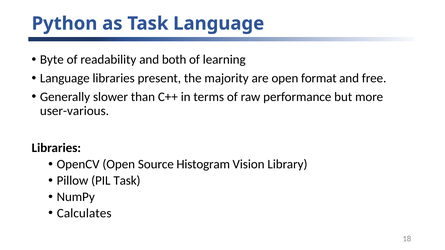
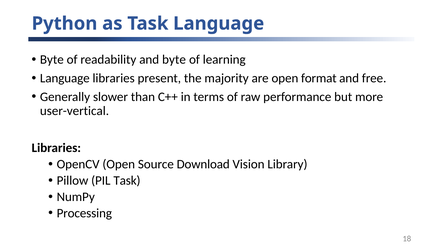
and both: both -> byte (174, 60)
user-various: user-various -> user-vertical (75, 111)
Histogram: Histogram -> Download (203, 165)
Calculates: Calculates -> Processing (84, 213)
